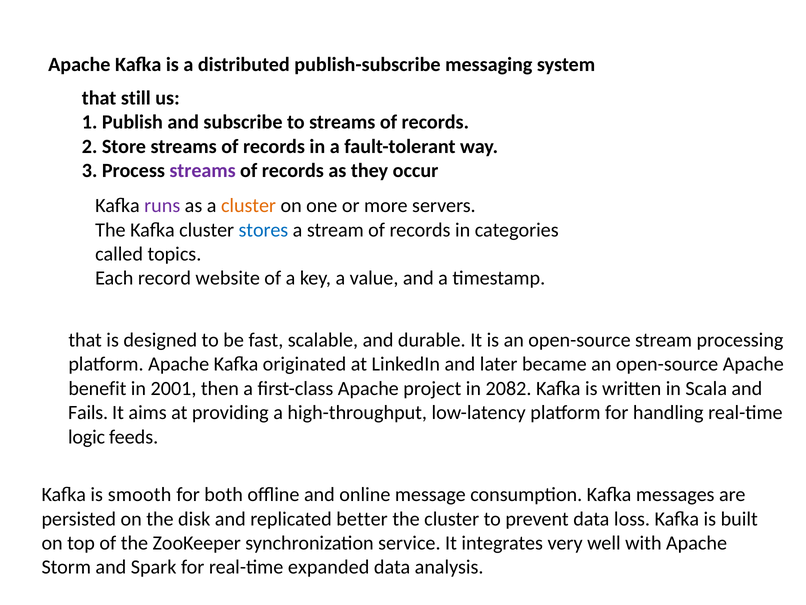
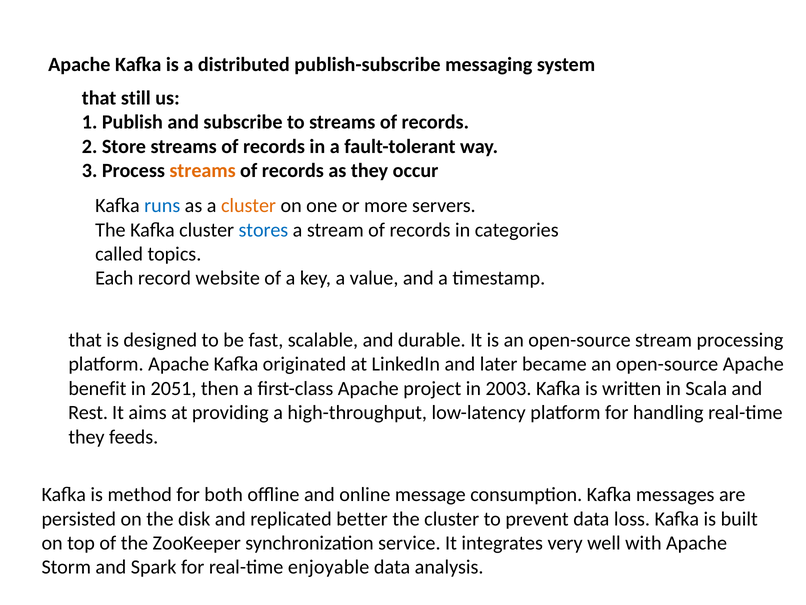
streams colour: purple -> orange (203, 171)
runs colour: purple -> blue (162, 206)
2001: 2001 -> 2051 (174, 388)
2082: 2082 -> 2003 (509, 388)
Fails: Fails -> Rest (88, 412)
logic: logic -> they (86, 437)
smooth: smooth -> method (140, 494)
expanded: expanded -> enjoyable (329, 567)
